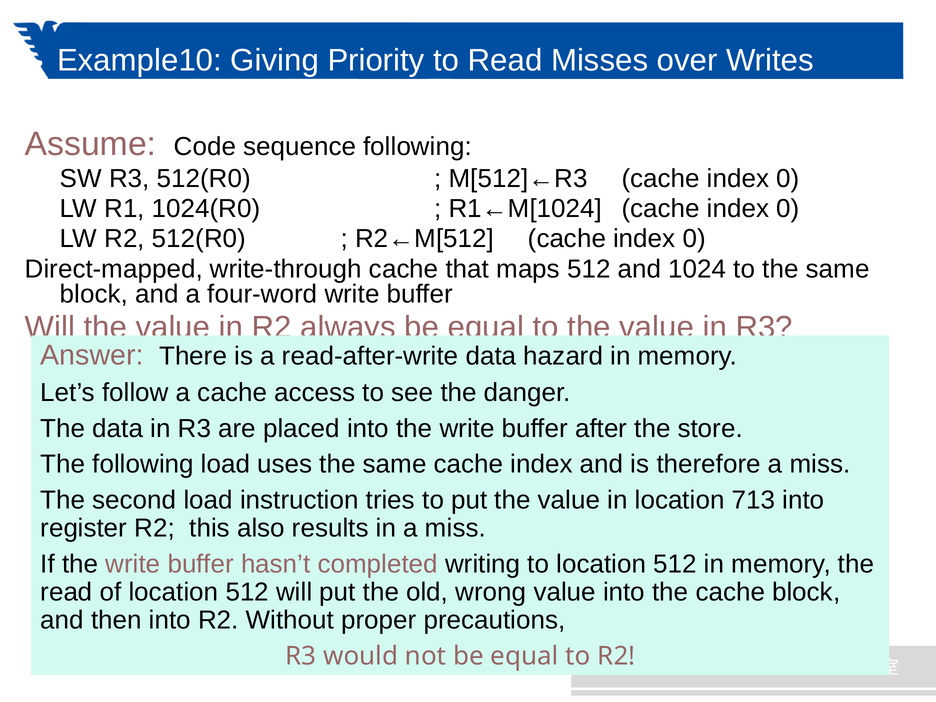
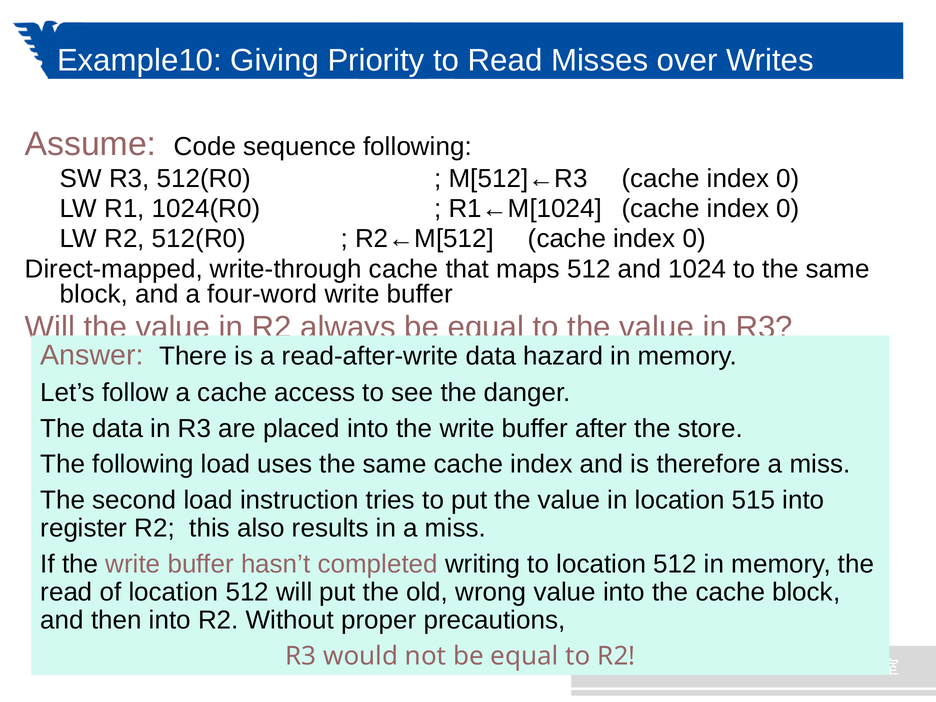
713: 713 -> 515 (753, 500)
